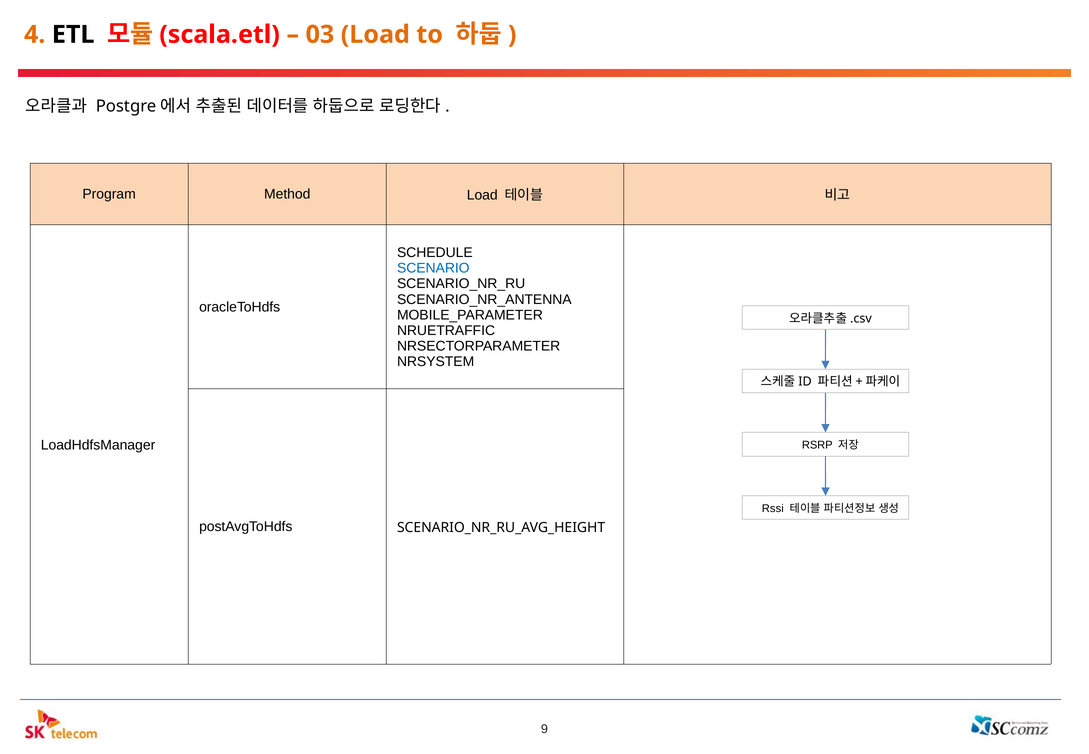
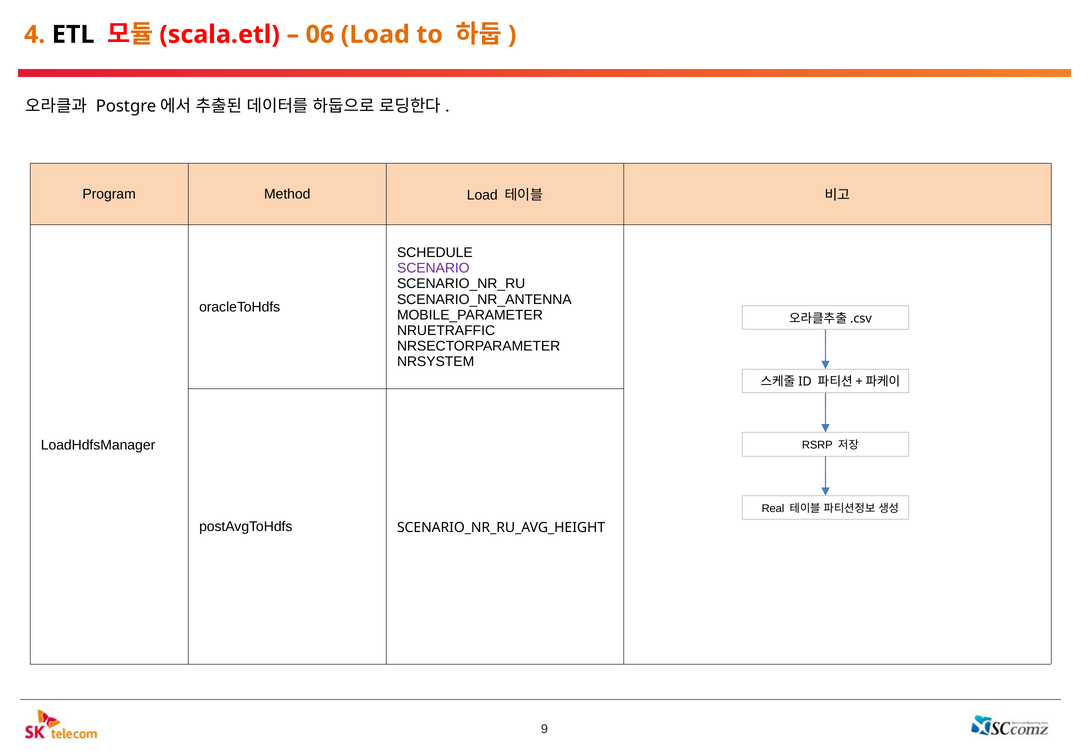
03: 03 -> 06 (320, 35)
SCENARIO colour: blue -> purple (433, 268)
Rssi: Rssi -> Real (773, 508)
